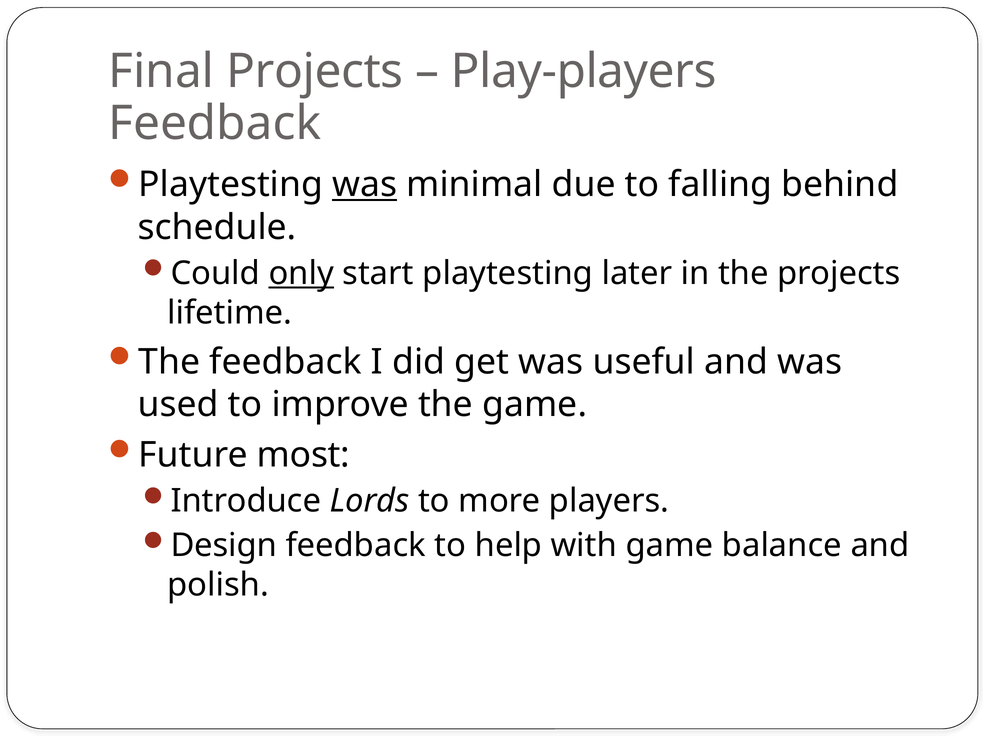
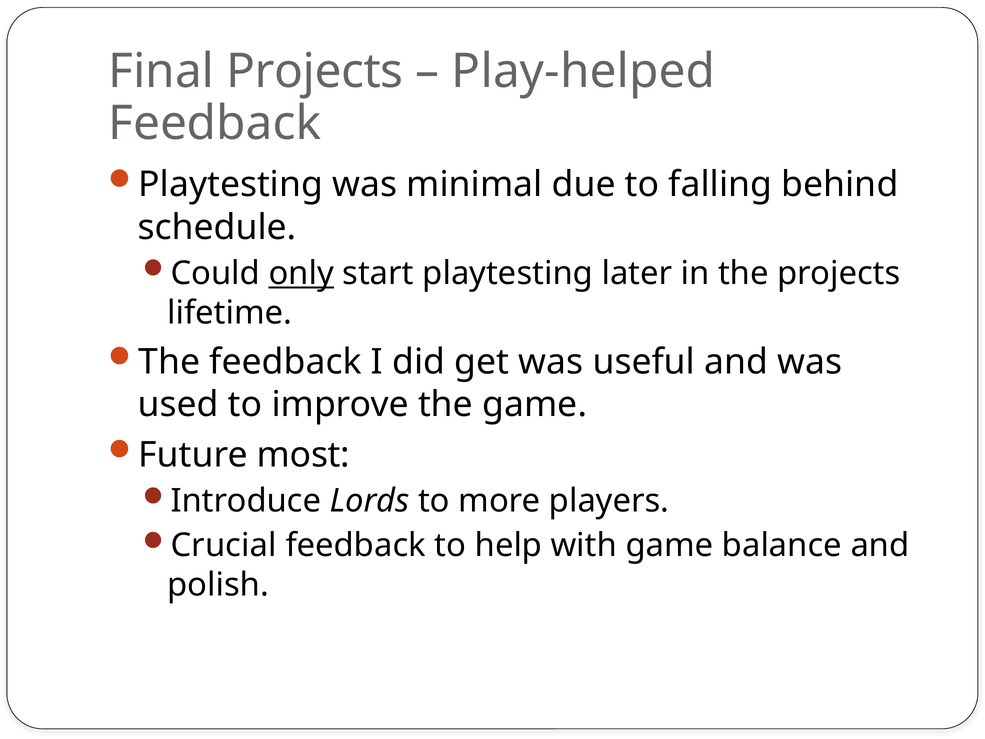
Play-players: Play-players -> Play-helped (583, 71)
was underline: present -> none (365, 185)
Design: Design -> Crucial (224, 545)
